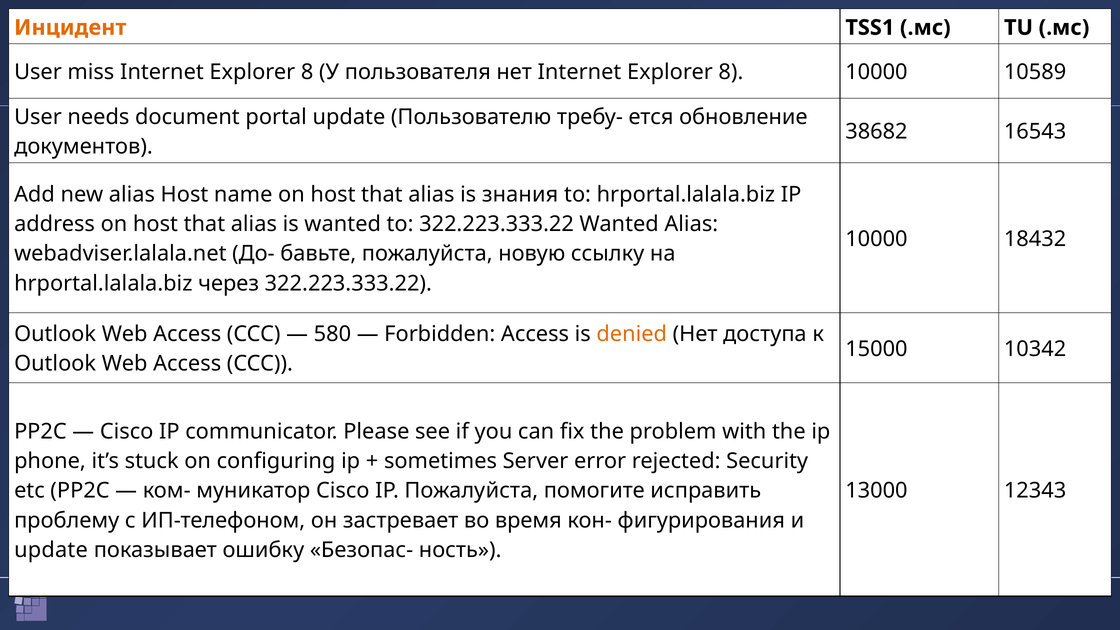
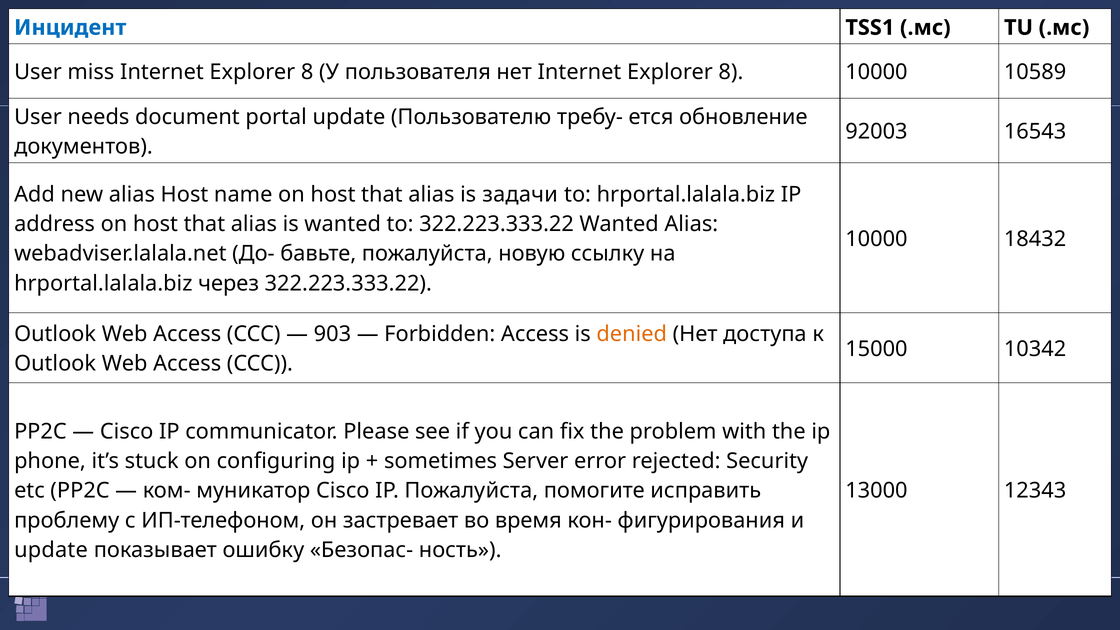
Инцидент colour: orange -> blue (70, 28)
38682: 38682 -> 92003 (876, 132)
знания: знания -> задачи (520, 194)
580: 580 -> 903 (332, 334)
